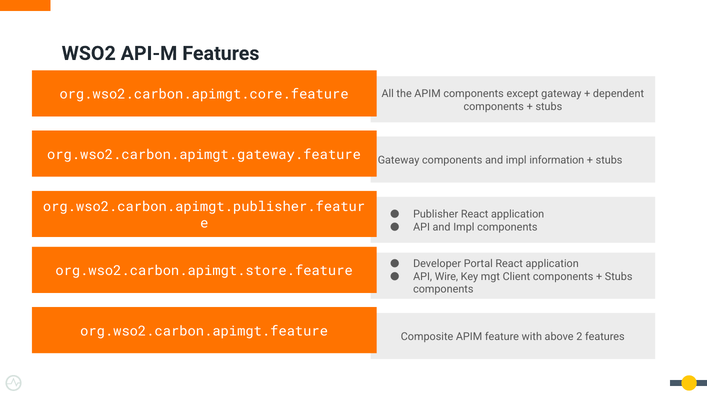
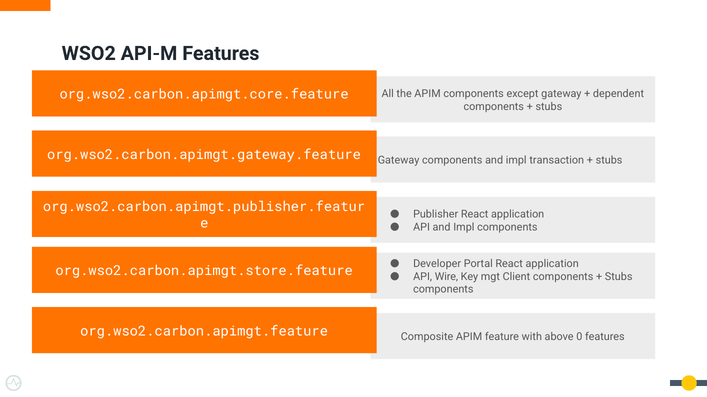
information: information -> transaction (557, 161)
2: 2 -> 0 (579, 337)
